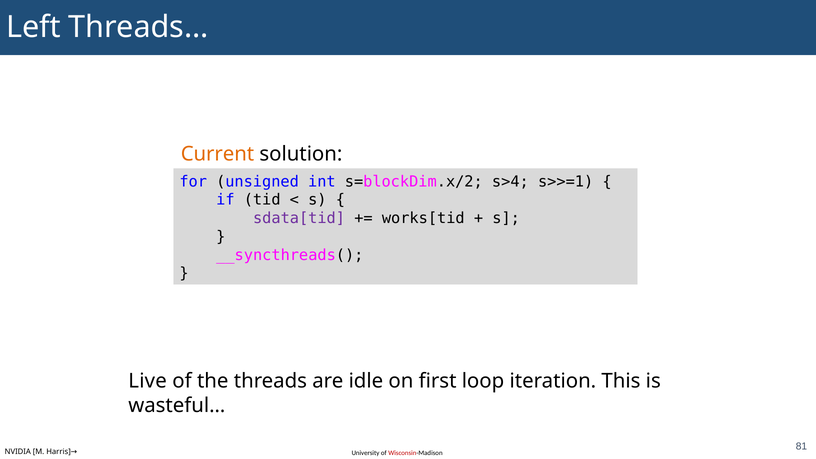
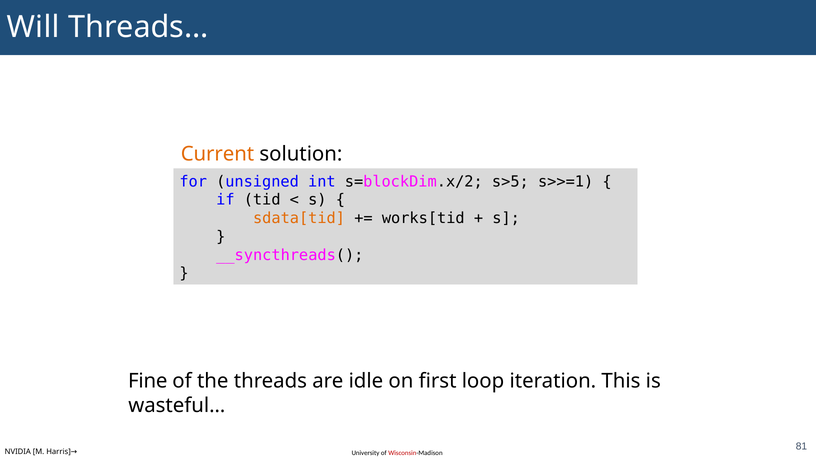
Left: Left -> Will (33, 27)
s>4: s>4 -> s>5 (510, 182)
sdata[tid colour: purple -> orange (299, 218)
Live: Live -> Fine (148, 381)
